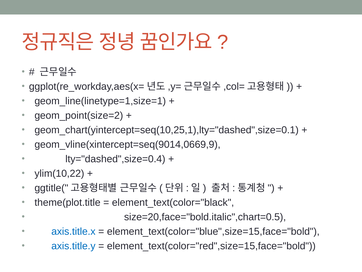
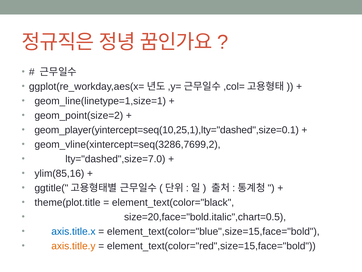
geom_chart(yintercept=seq(10,25,1),lty="dashed",size=0.1: geom_chart(yintercept=seq(10,25,1),lty="dashed",size=0.1 -> geom_player(yintercept=seq(10,25,1),lty="dashed",size=0.1 (167, 130)
geom_vline(xintercept=seq(9014,0669,9: geom_vline(xintercept=seq(9014,0669,9 -> geom_vline(xintercept=seq(3286,7699,2 (127, 144)
lty="dashed",size=0.4: lty="dashed",size=0.4 -> lty="dashed",size=7.0 (115, 159)
ylim(10,22: ylim(10,22 -> ylim(85,16 (59, 173)
axis.title.y colour: blue -> orange (73, 246)
